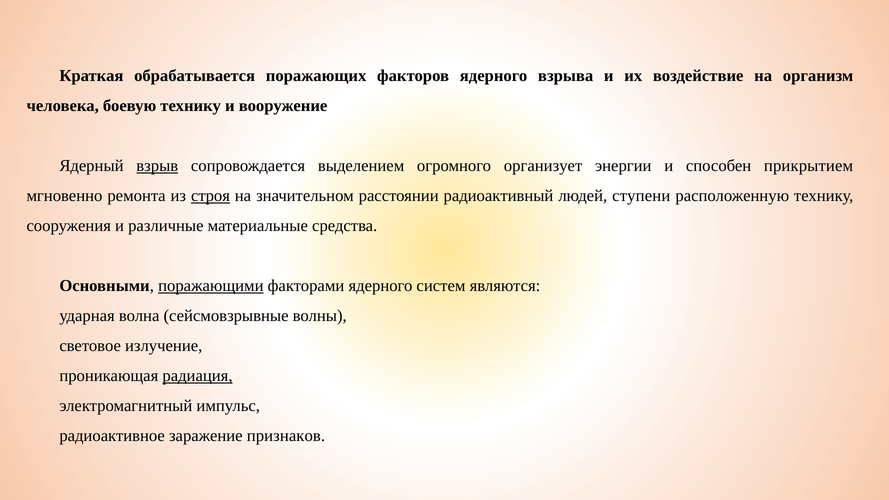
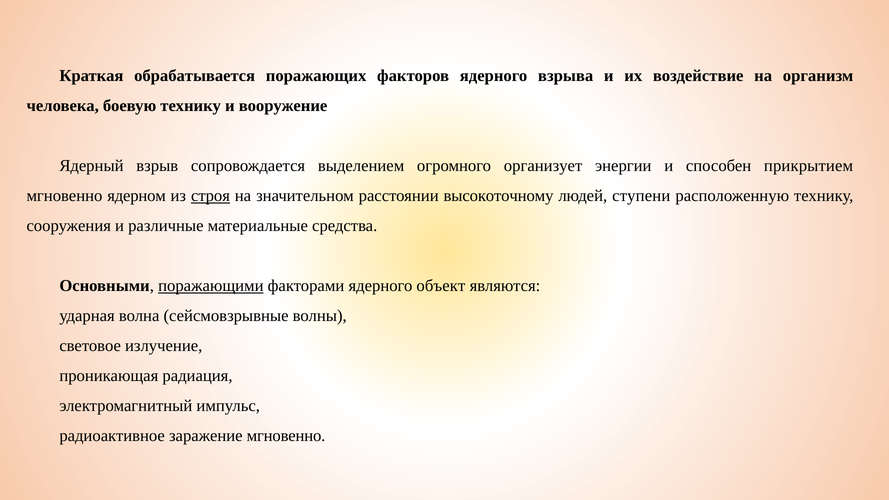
взрыв underline: present -> none (157, 166)
ремонта: ремонта -> ядерном (137, 196)
радиоактивный: радиоактивный -> высокоточному (499, 196)
систем: систем -> объект (441, 286)
радиация underline: present -> none (197, 376)
заражение признаков: признаков -> мгновенно (286, 436)
